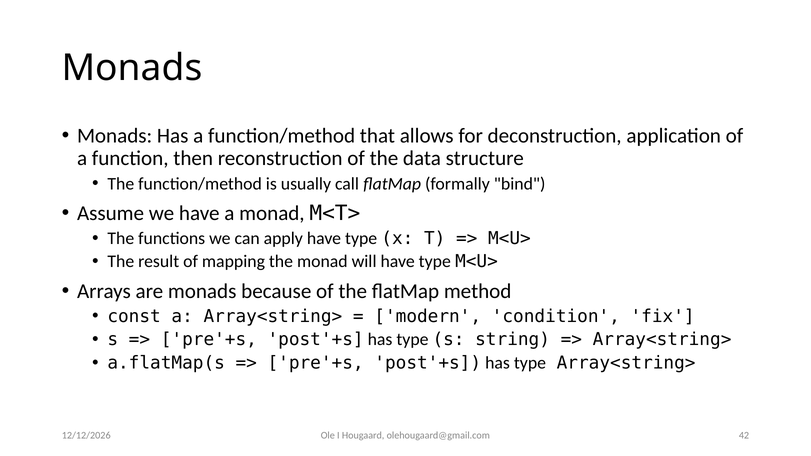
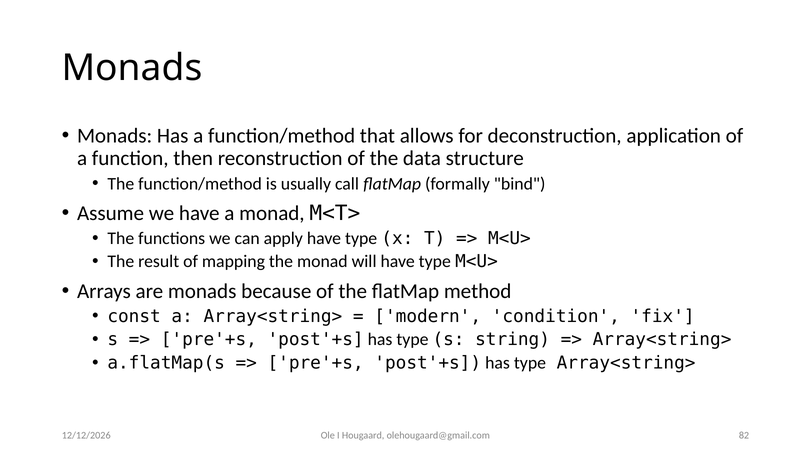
42: 42 -> 82 (744, 436)
